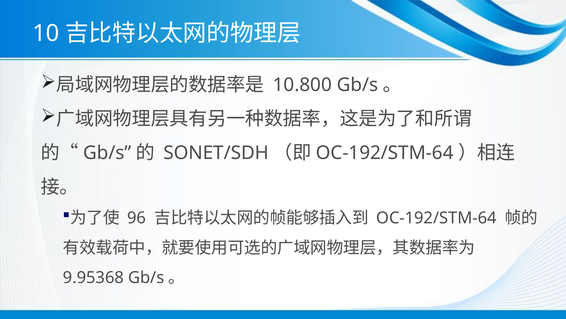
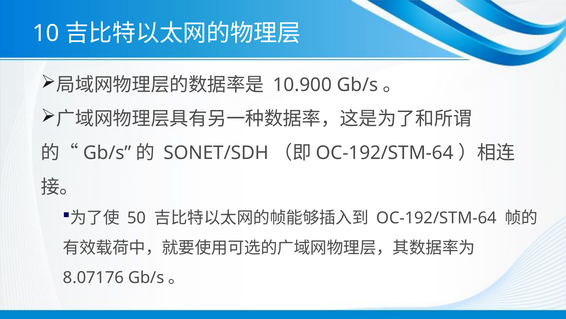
10.800: 10.800 -> 10.900 (302, 85)
96: 96 -> 50 (137, 218)
9.95368: 9.95368 -> 8.07176 (93, 277)
